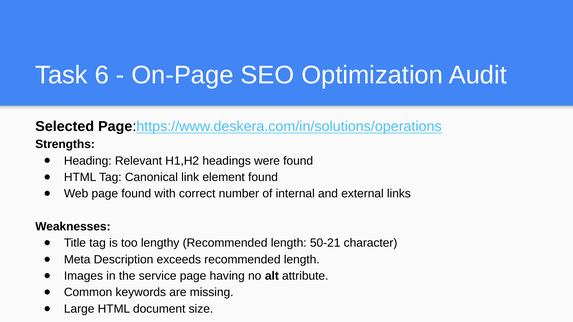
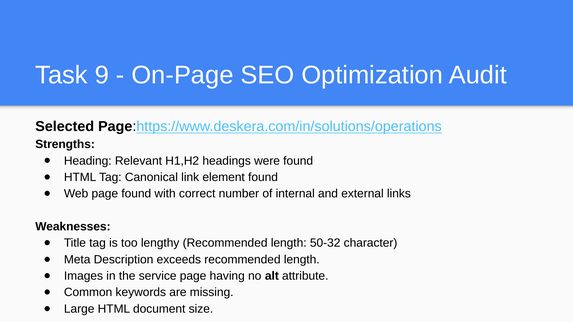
6: 6 -> 9 (102, 75)
50-21: 50-21 -> 50-32 (325, 243)
